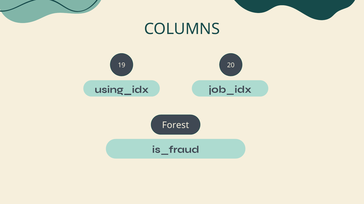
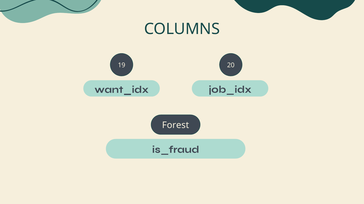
using_idx: using_idx -> want_idx (122, 90)
